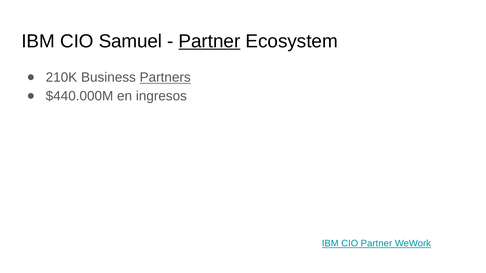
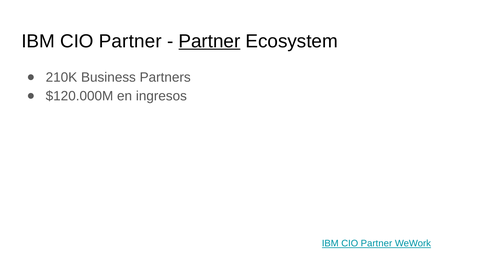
Samuel: Samuel -> Partner (130, 41)
Partners underline: present -> none (165, 78)
$440.000M: $440.000M -> $120.000M (80, 96)
